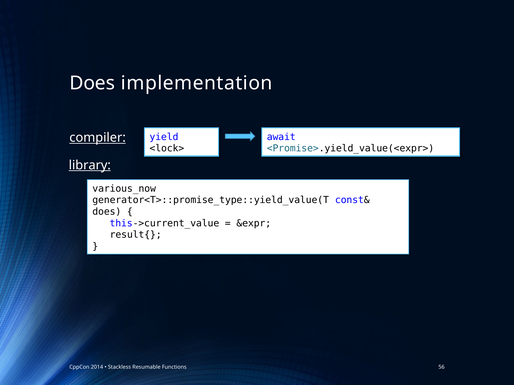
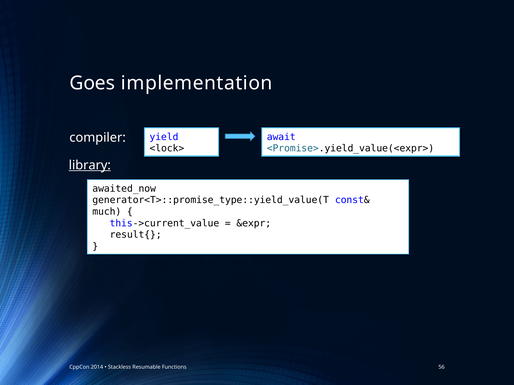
Does: Does -> Goes (92, 83)
compiler underline: present -> none (98, 138)
various_now: various_now -> awaited_now (124, 189)
does: does -> much (107, 212)
